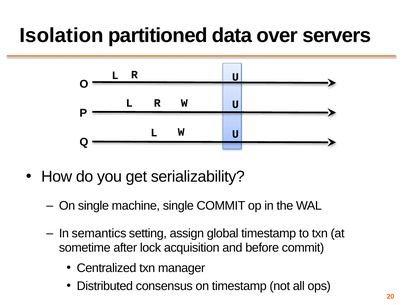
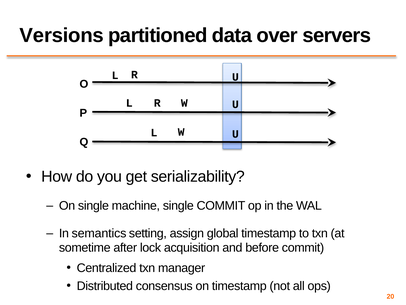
Isolation: Isolation -> Versions (62, 35)
